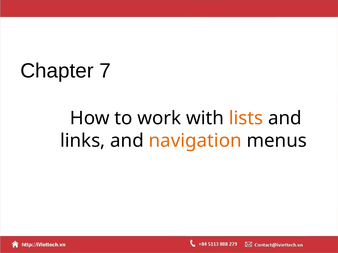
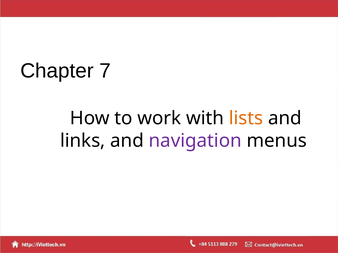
navigation colour: orange -> purple (195, 141)
